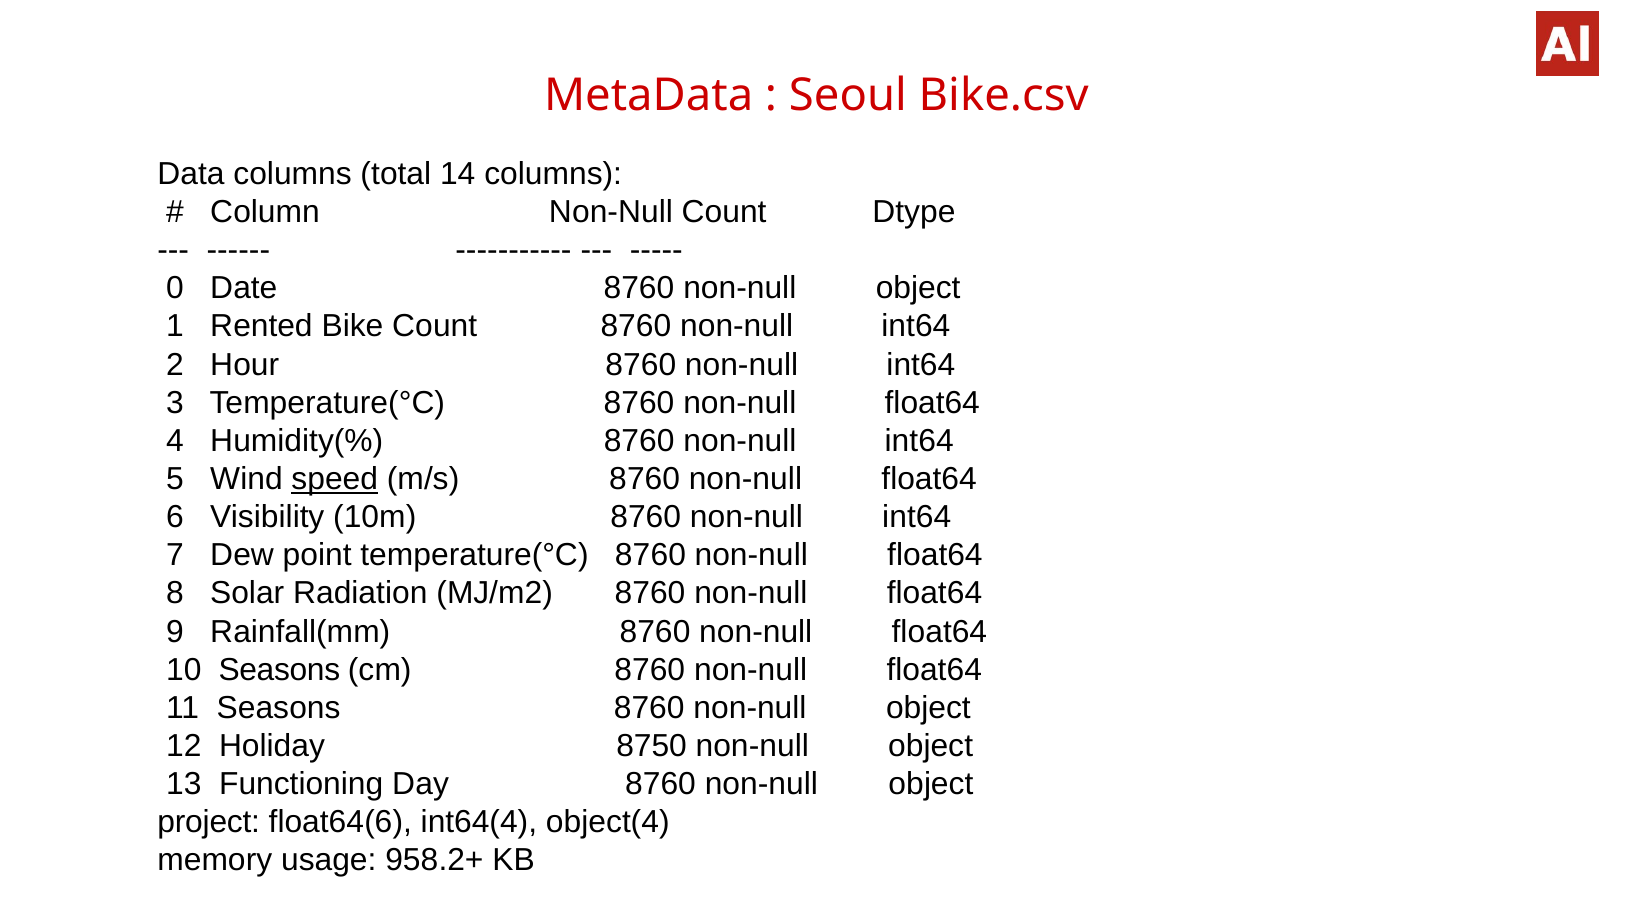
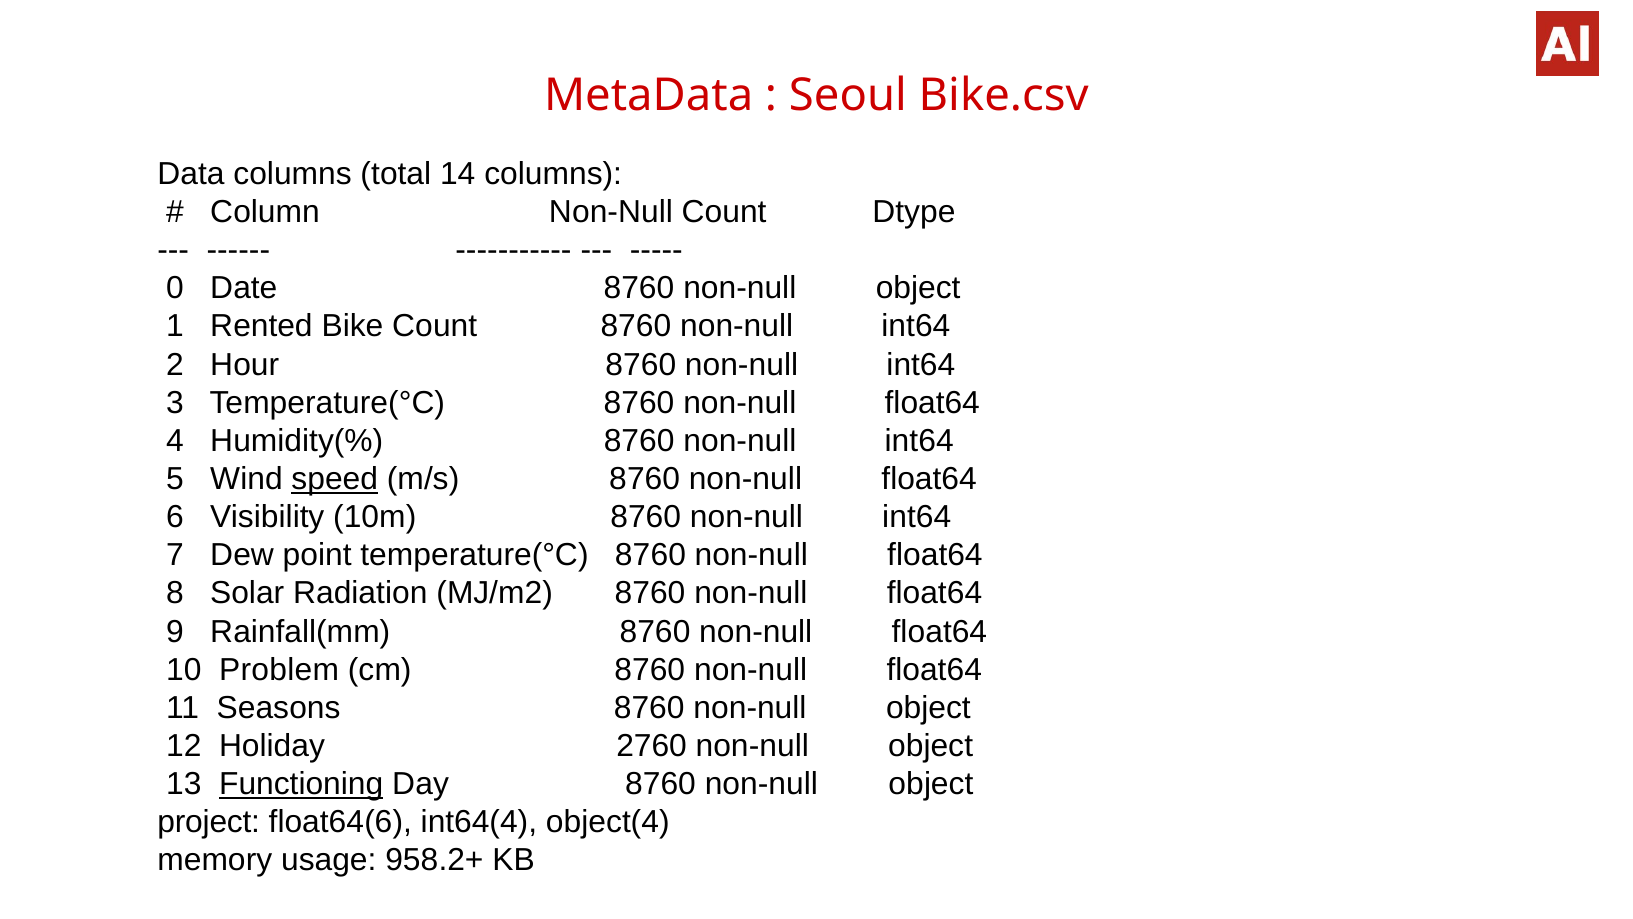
10 Seasons: Seasons -> Problem (279, 669)
8750: 8750 -> 2760 (652, 746)
Functioning underline: none -> present (301, 784)
